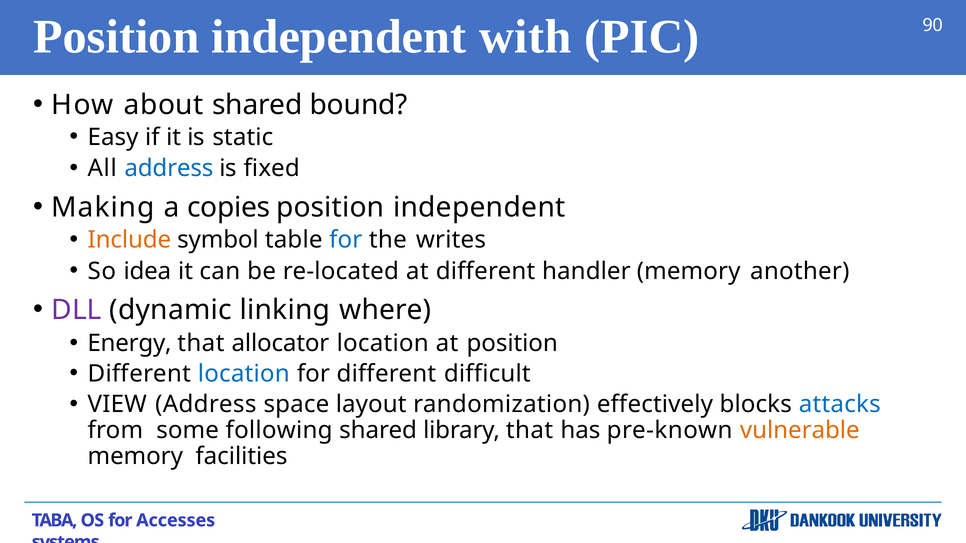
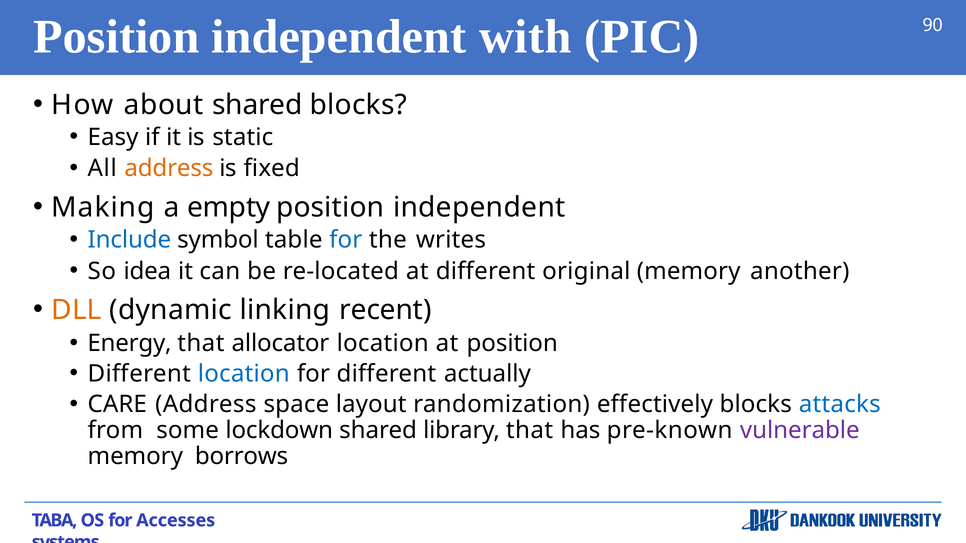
shared bound: bound -> blocks (358, 105)
address colour: blue -> orange (169, 169)
copies: copies -> empty (229, 208)
Include colour: orange -> blue (129, 240)
handler: handler -> original (586, 271)
DLL colour: purple -> orange (77, 310)
where: where -> recent (385, 310)
difficult: difficult -> actually (487, 374)
VIEW: VIEW -> CARE (117, 405)
following: following -> lockdown (279, 431)
vulnerable colour: orange -> purple (800, 431)
facilities: facilities -> borrows (242, 457)
